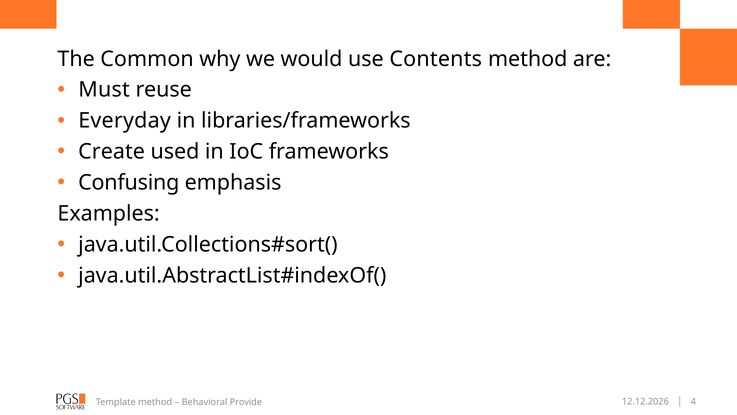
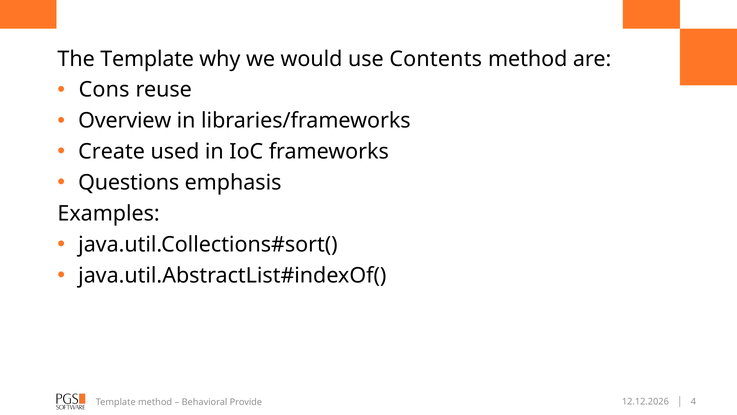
The Common: Common -> Template (147, 59)
Must: Must -> Cons (104, 90)
Everyday: Everyday -> Overview (125, 121)
Confusing: Confusing -> Questions (129, 182)
